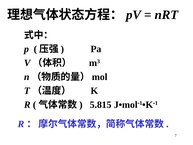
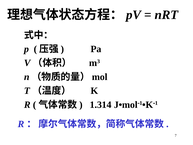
5.815: 5.815 -> 1.314 (101, 105)
